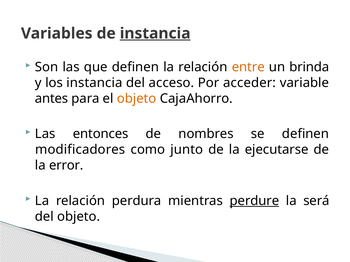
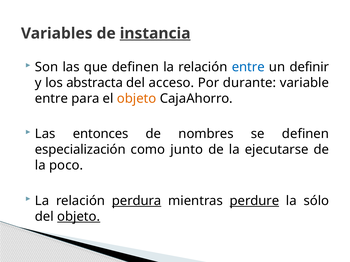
entre colour: orange -> blue (248, 67)
brinda: brinda -> definir (309, 67)
los instancia: instancia -> abstracta (95, 83)
acceder: acceder -> durante (250, 83)
antes: antes -> entre (51, 99)
modificadores: modificadores -> especialización (80, 150)
error: error -> poco (66, 166)
perdura underline: none -> present (137, 201)
será: será -> sólo (316, 201)
objeto underline: none -> present (79, 217)
